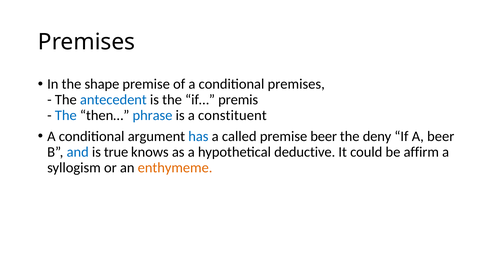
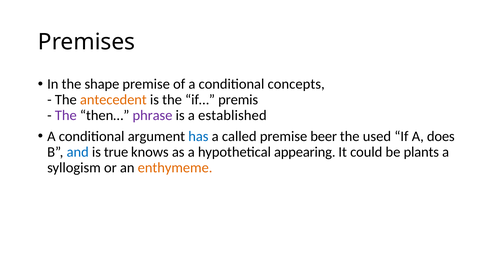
conditional premises: premises -> concepts (296, 84)
antecedent colour: blue -> orange (113, 100)
The colour: blue -> purple (66, 115)
phrase colour: blue -> purple (152, 115)
constituent: constituent -> established (232, 115)
deny: deny -> used (377, 136)
A beer: beer -> does (441, 136)
deductive: deductive -> appearing (305, 152)
affirm: affirm -> plants (421, 152)
